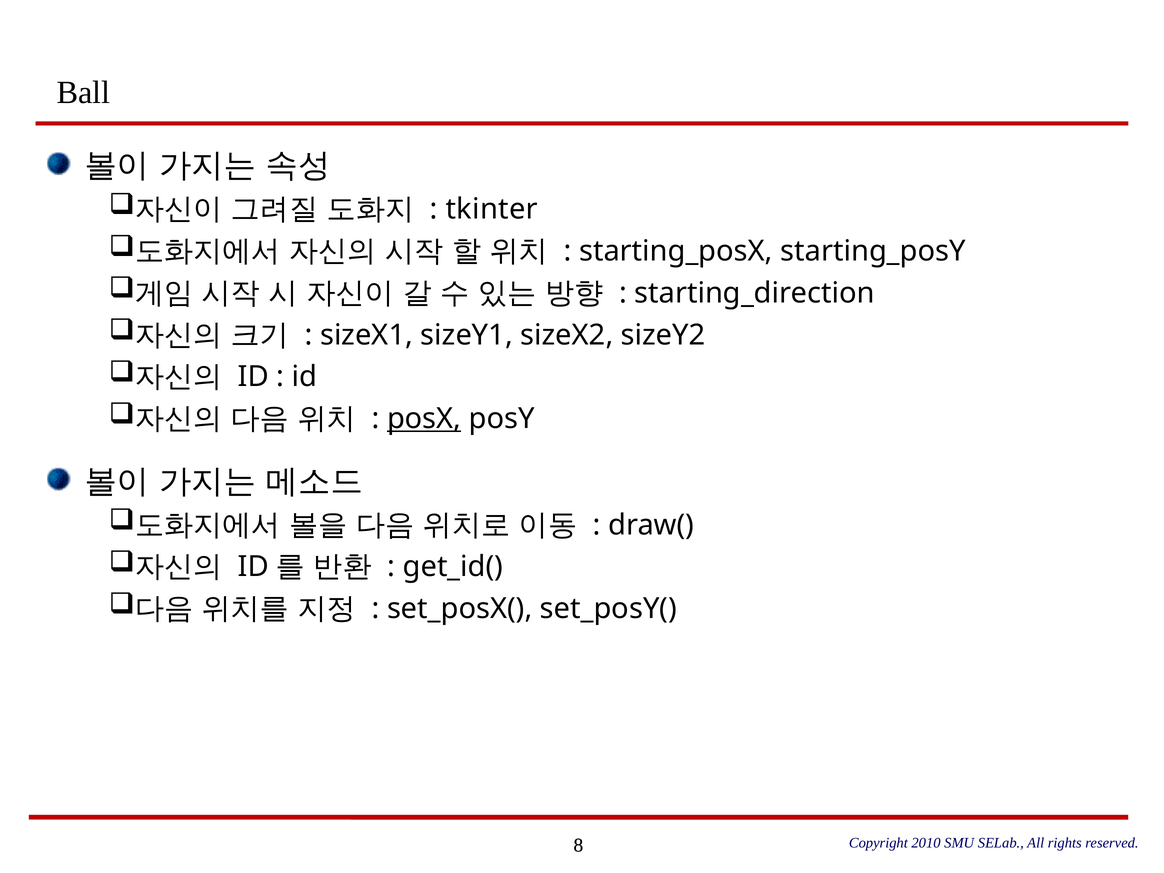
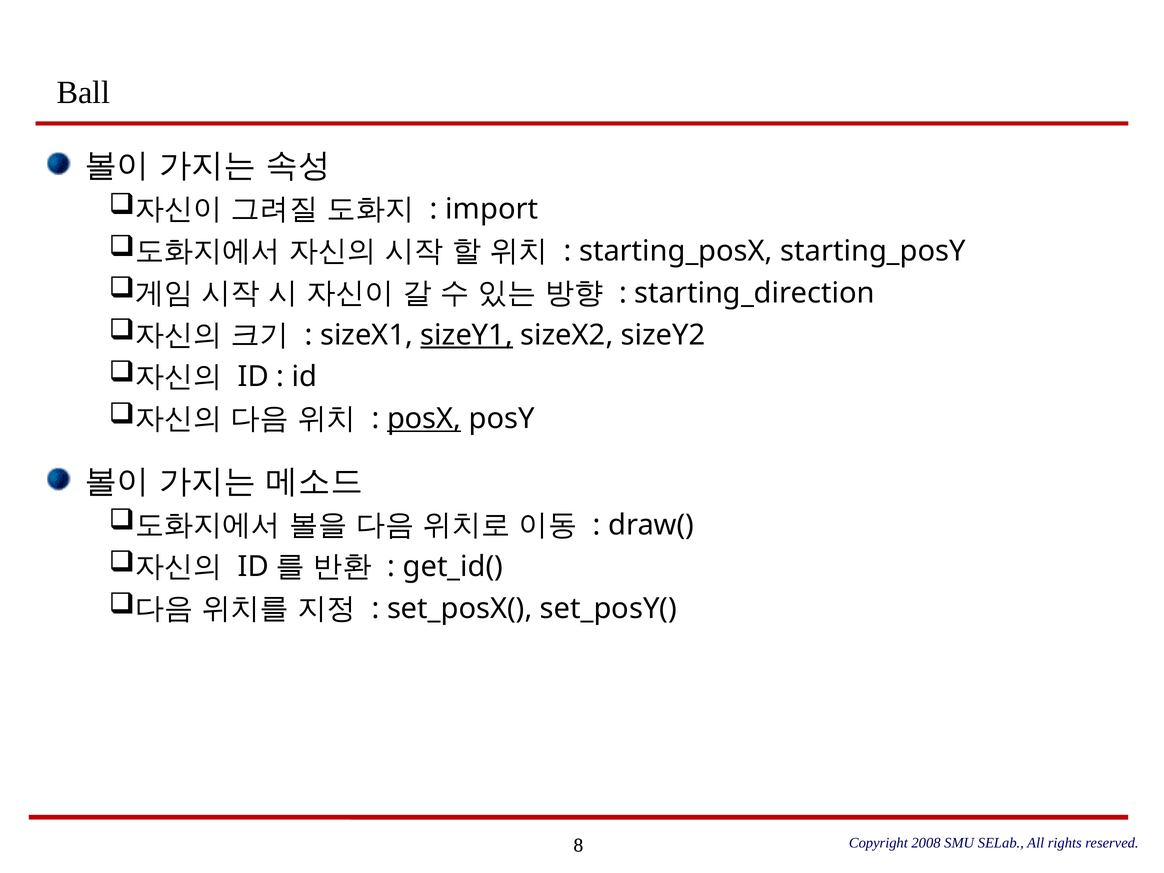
tkinter: tkinter -> import (492, 209)
sizeY1 underline: none -> present (467, 335)
2010: 2010 -> 2008 (926, 843)
